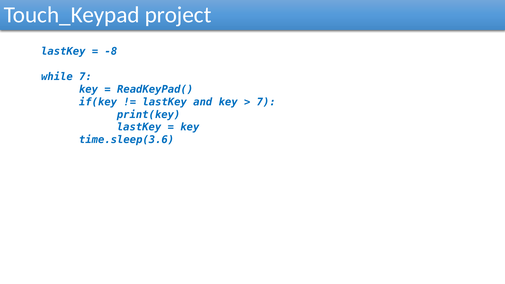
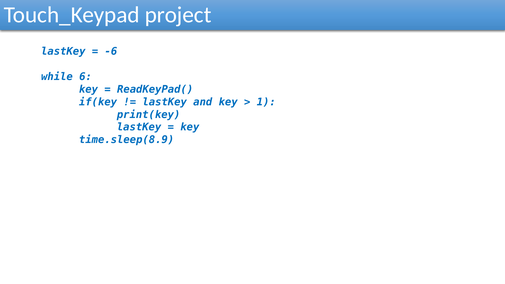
-8: -8 -> -6 (111, 51)
while 7: 7 -> 6 (86, 77)
7: 7 -> 1 (266, 102)
time.sleep(3.6: time.sleep(3.6 -> time.sleep(8.9 (127, 140)
